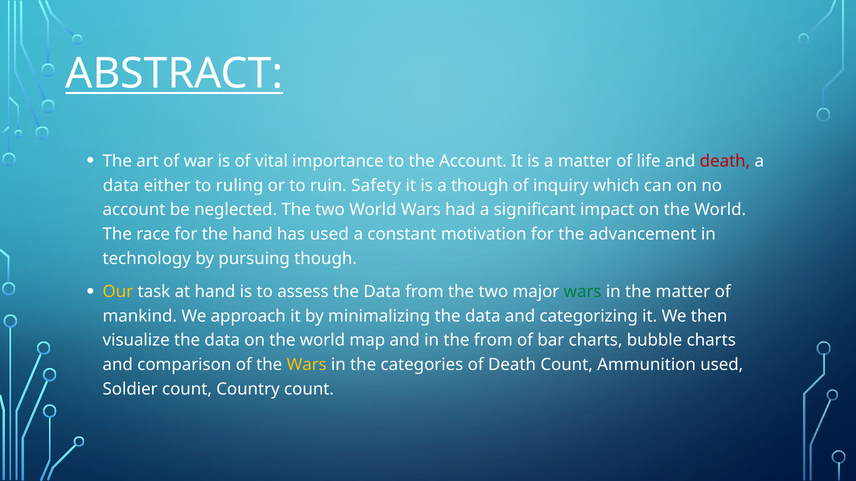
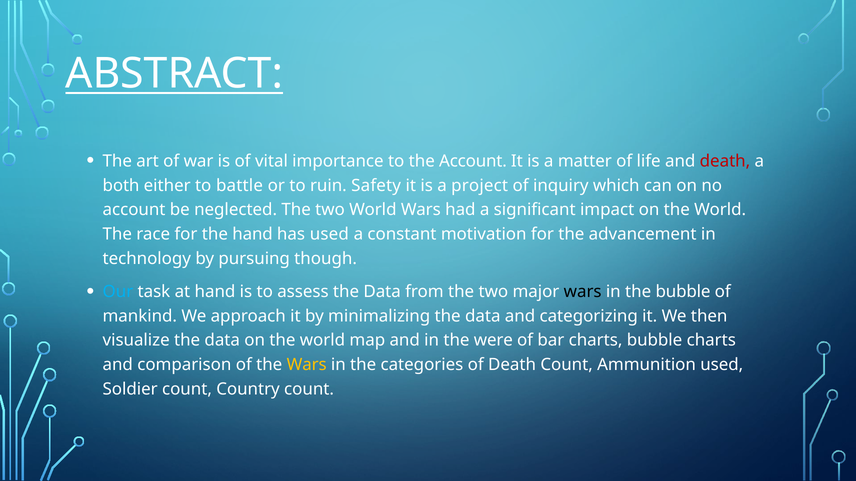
data: data -> both (121, 186)
ruling: ruling -> battle (239, 186)
a though: though -> project (480, 186)
Our colour: yellow -> light blue (118, 292)
wars colour: green -> black (583, 292)
the matter: matter -> bubble (683, 292)
the from: from -> were (493, 341)
